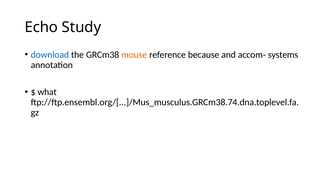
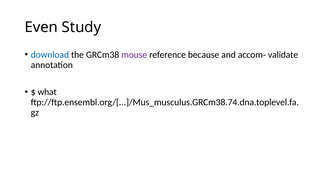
Echo: Echo -> Even (41, 27)
mouse colour: orange -> purple (134, 55)
systems: systems -> validate (283, 55)
